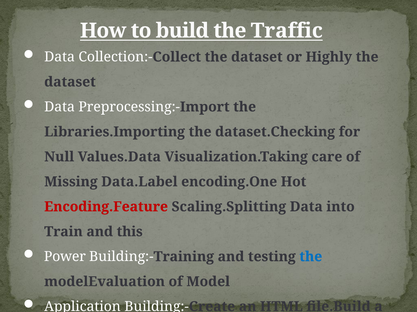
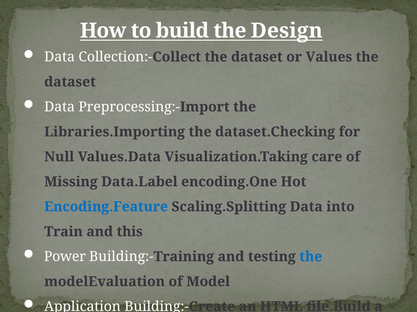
Traffic: Traffic -> Design (287, 31)
Highly: Highly -> Values (329, 57)
Encoding.Feature colour: red -> blue (106, 207)
